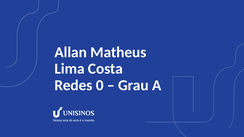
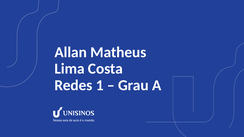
0: 0 -> 1 (100, 85)
